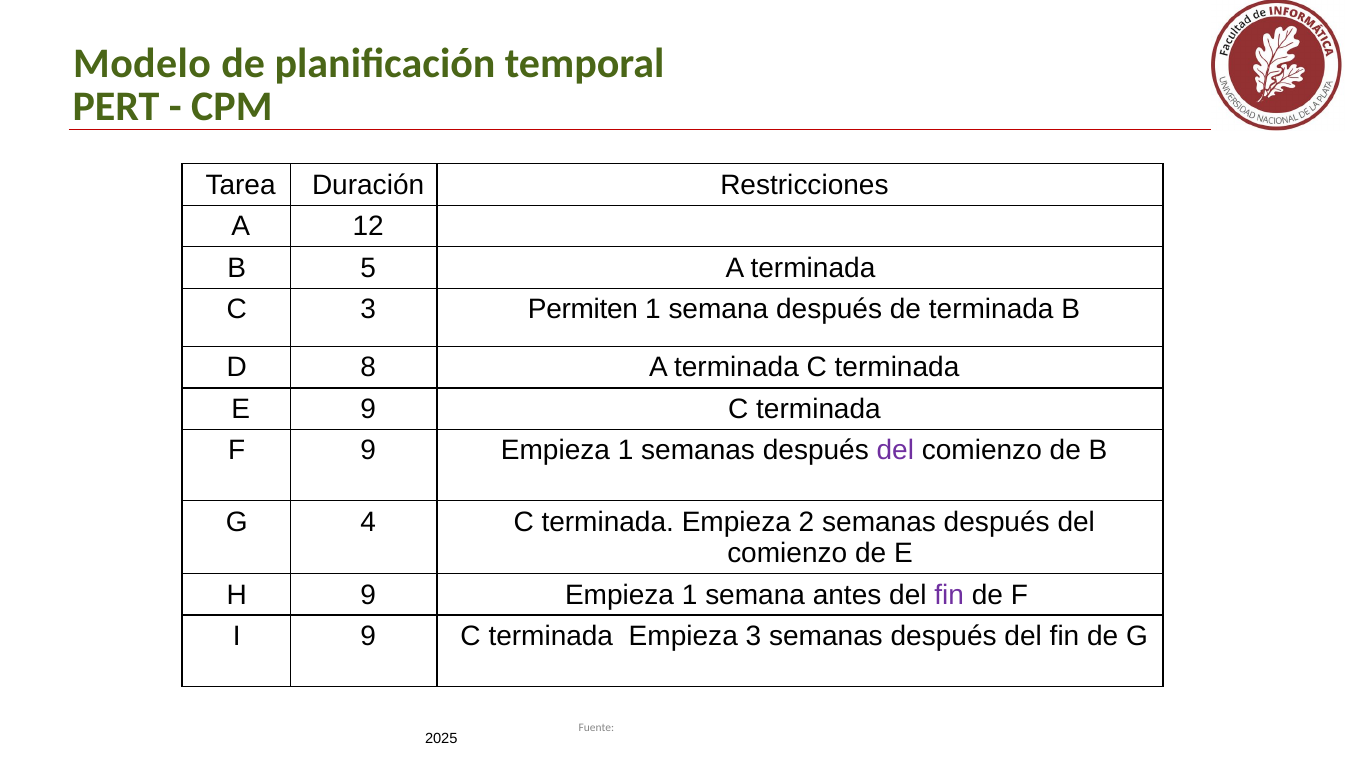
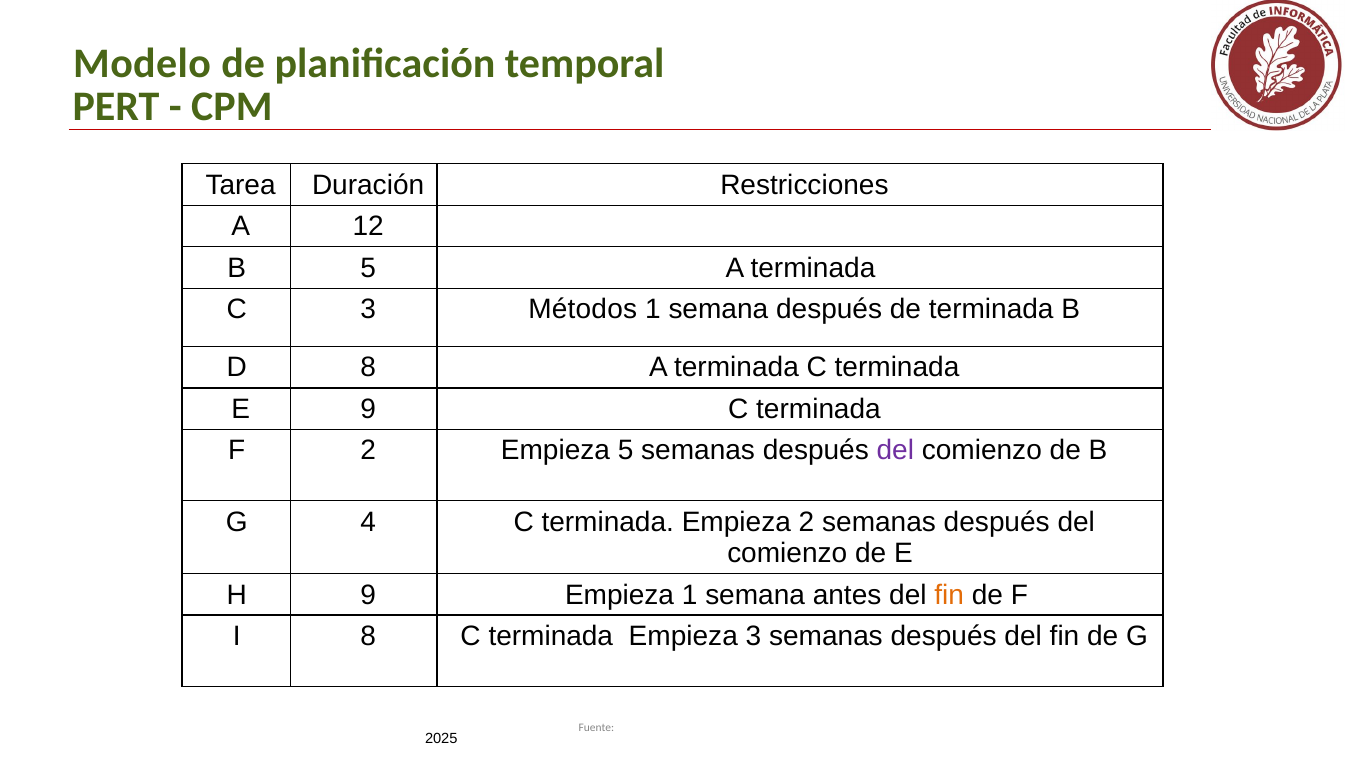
Permiten: Permiten -> Métodos (583, 309)
F 9: 9 -> 2 (368, 450)
1: 1 -> 5 (626, 450)
fin colour: purple -> orange (949, 594)
I 9: 9 -> 8 (368, 636)
